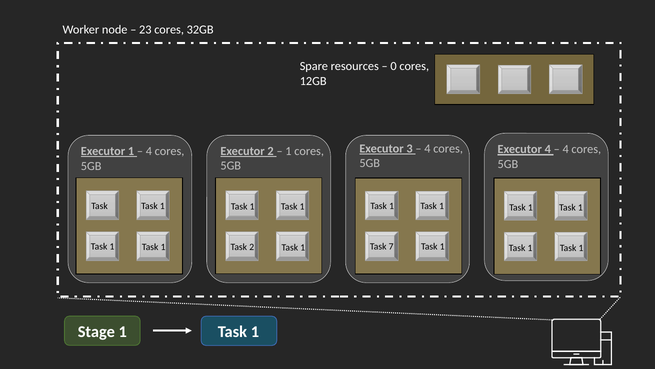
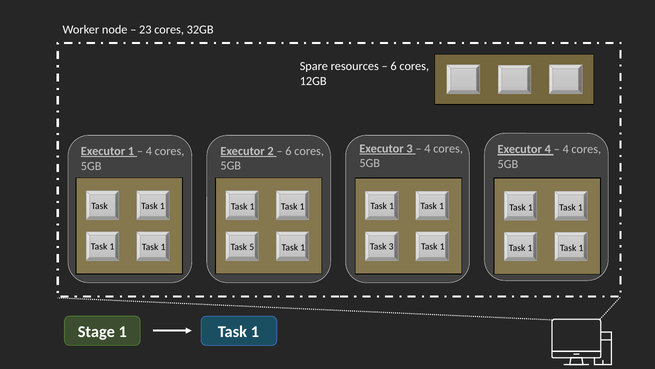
0: 0 -> 6 (394, 66)
1: 1 -> 6 (288, 151)
Task 7: 7 -> 3 (391, 246)
Task 2: 2 -> 5 (252, 247)
